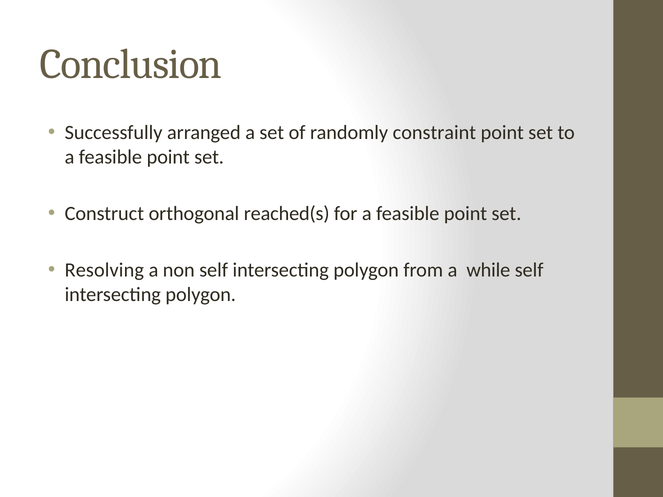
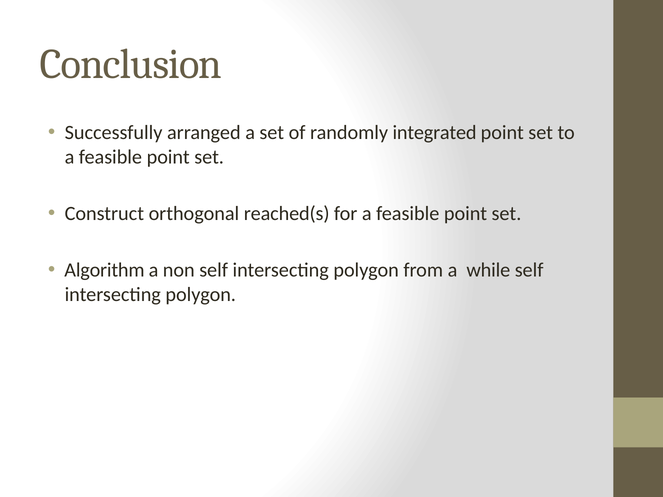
constraint: constraint -> integrated (435, 133)
Resolving: Resolving -> Algorithm (104, 270)
